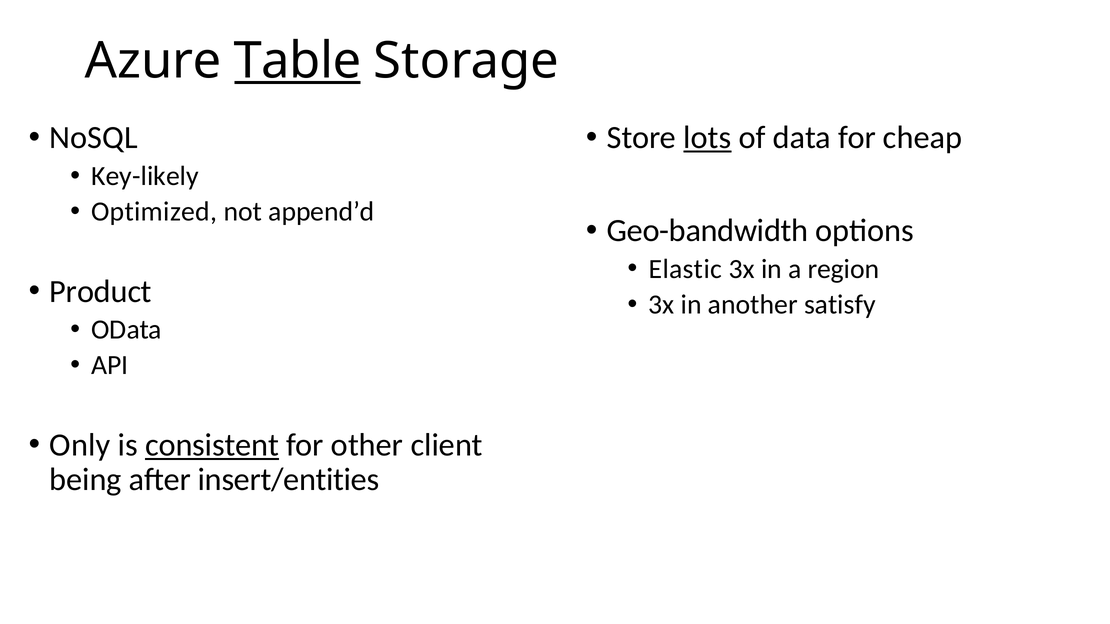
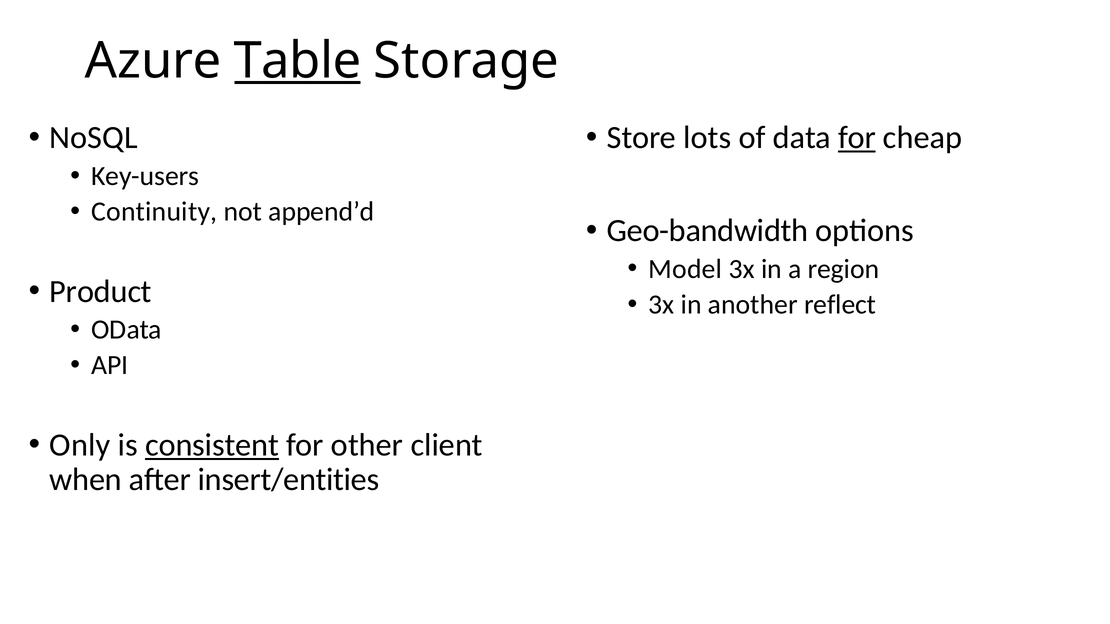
lots underline: present -> none (707, 138)
for underline: none -> present (857, 138)
Key-likely: Key-likely -> Key-users (145, 176)
Optimized: Optimized -> Continuity (154, 212)
Elastic: Elastic -> Model (685, 269)
satisfy: satisfy -> reflect (840, 305)
being: being -> when (86, 480)
